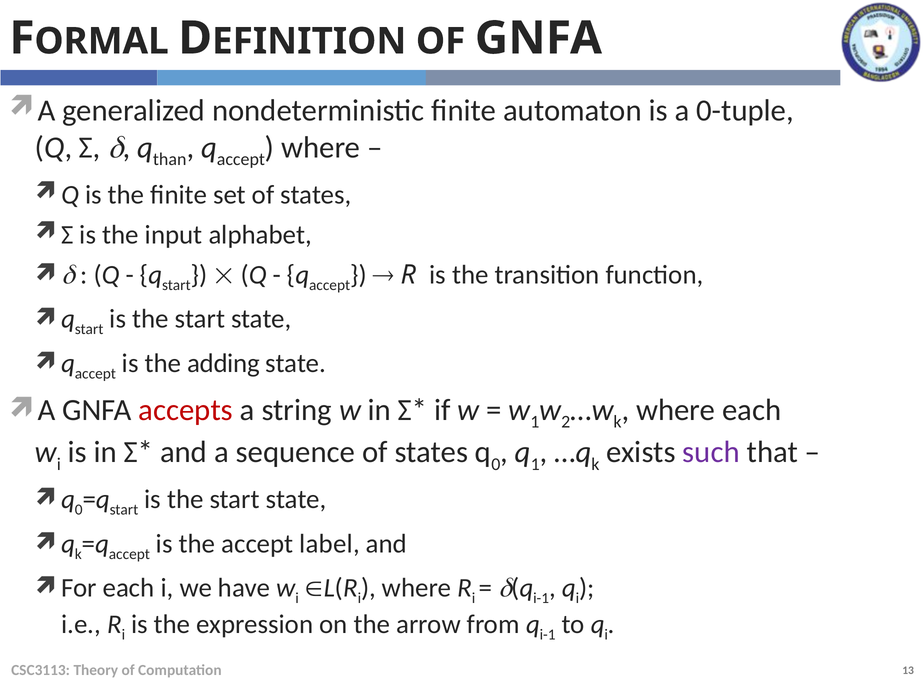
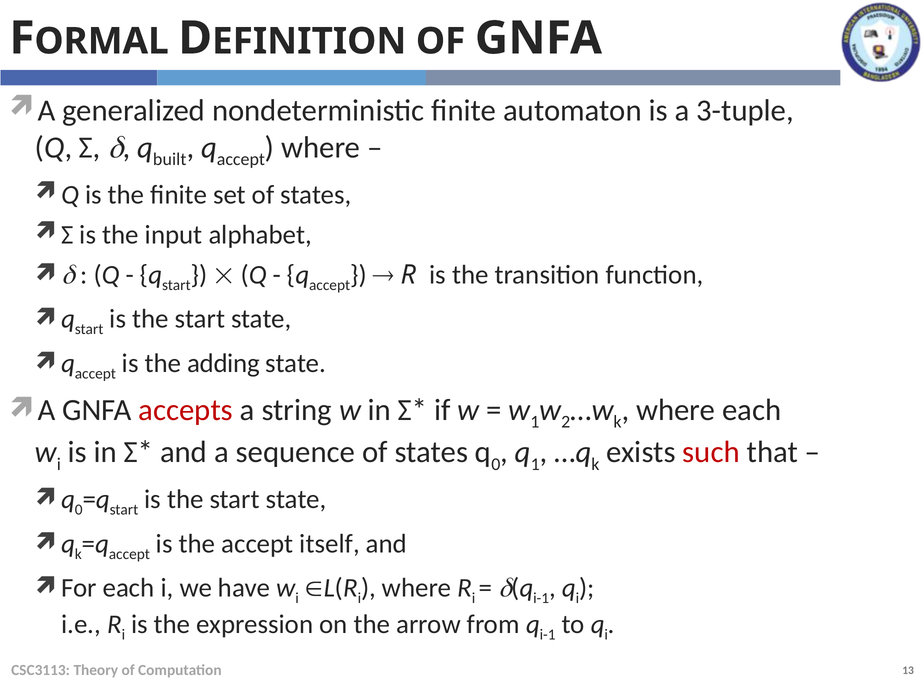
0-tuple: 0-tuple -> 3-tuple (745, 111)
than: than -> built (170, 159)
such colour: purple -> red (711, 452)
label: label -> itself (330, 544)
